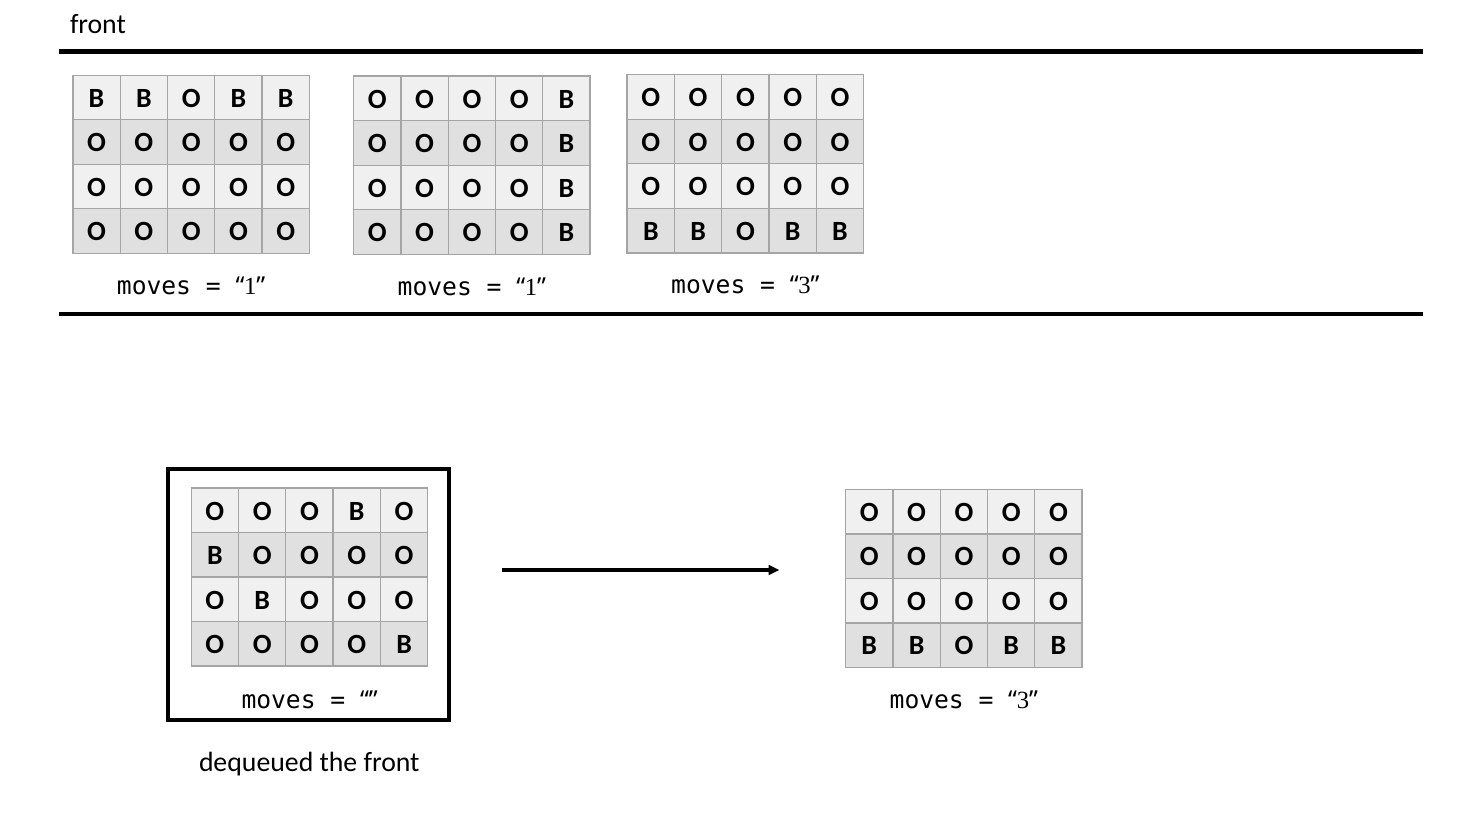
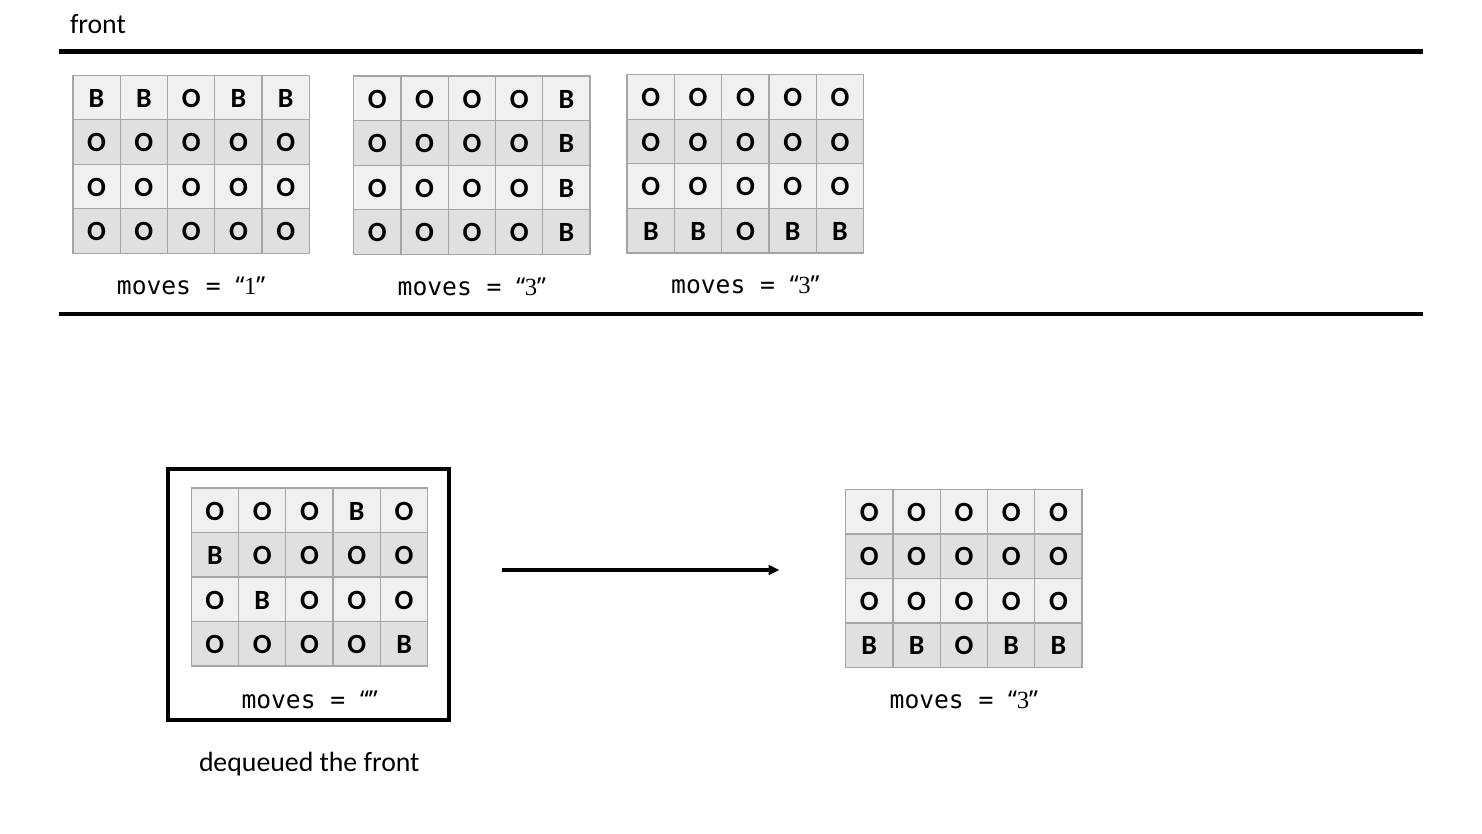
1: 1 -> 3 (531, 287)
